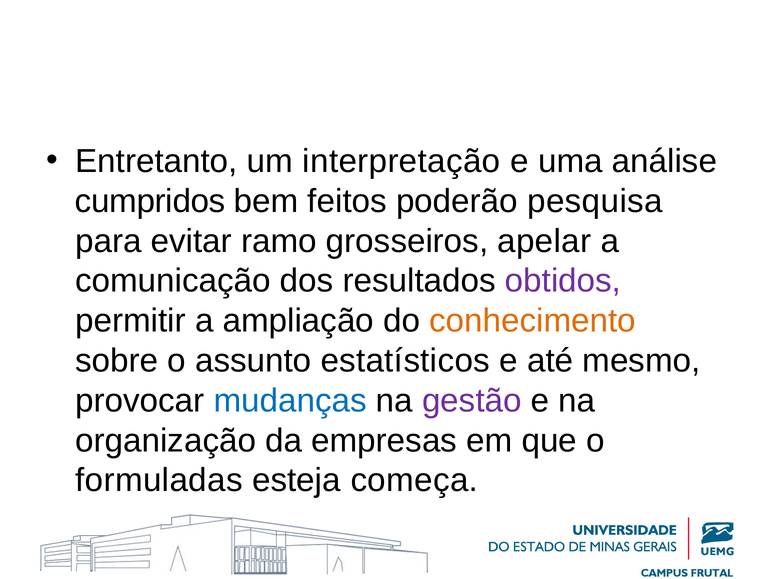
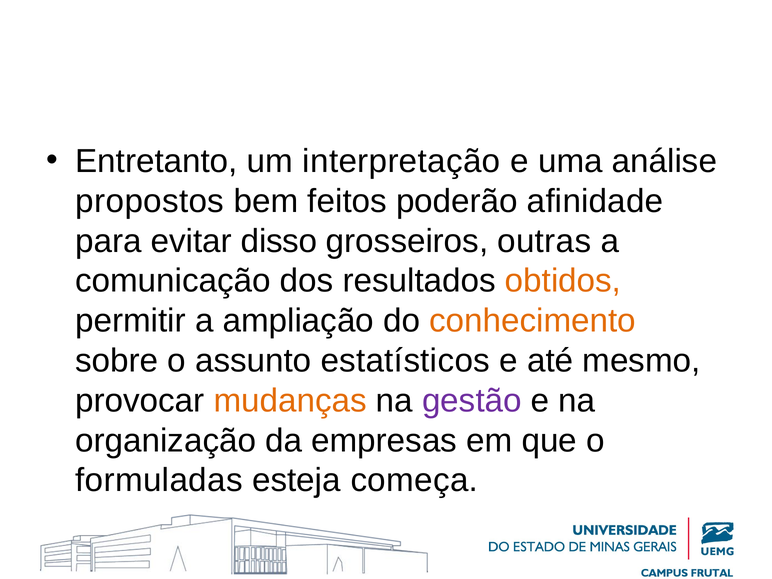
cumpridos: cumpridos -> propostos (150, 201)
pesquisa: pesquisa -> afinidade (595, 201)
ramo: ramo -> disso (279, 241)
apelar: apelar -> outras (544, 241)
obtidos colour: purple -> orange (563, 281)
mudanças colour: blue -> orange (290, 401)
